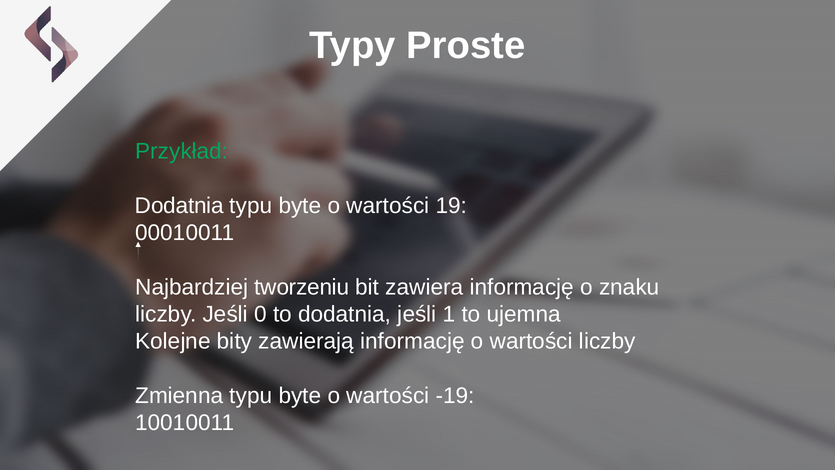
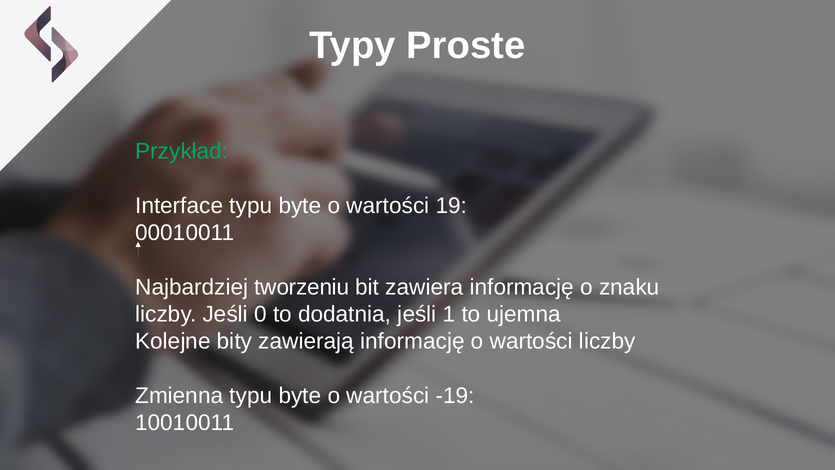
Dodatnia: Dodatnia -> Interface (179, 206)
